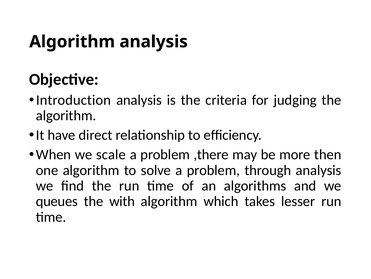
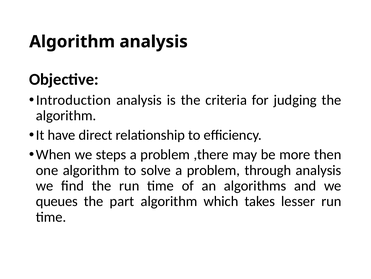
scale: scale -> steps (111, 154)
with: with -> part (122, 201)
